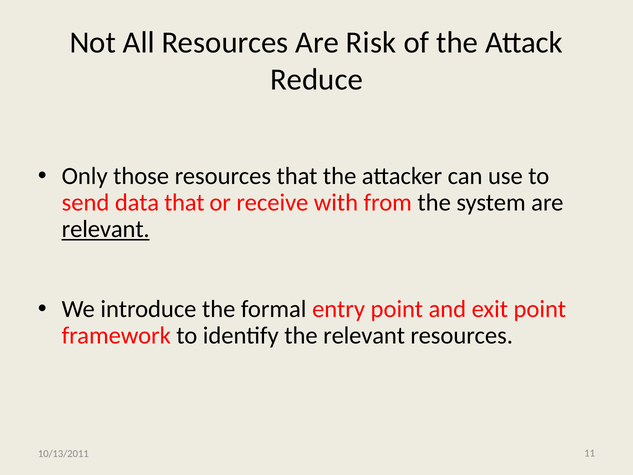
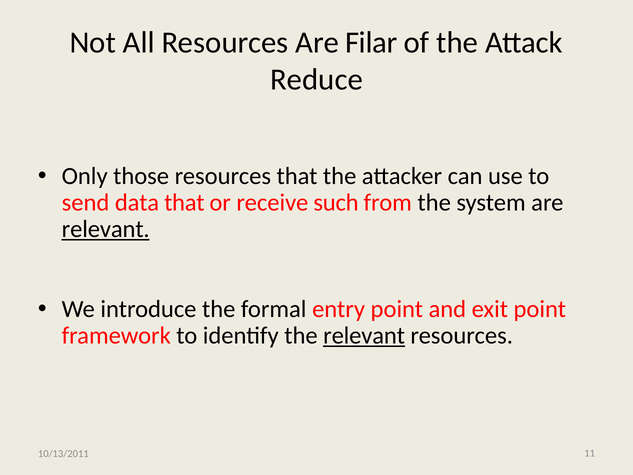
Risk: Risk -> Filar (371, 43)
with: with -> such (336, 203)
relevant underline: none -> present (364, 335)
